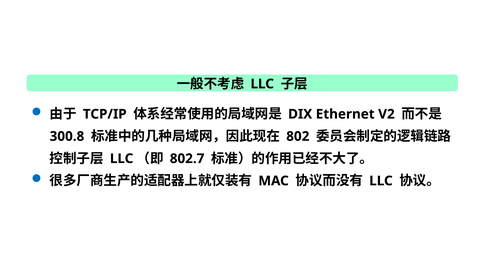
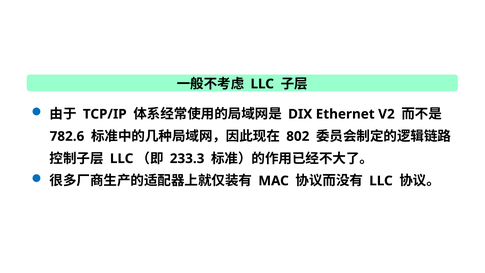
300.8: 300.8 -> 782.6 (67, 136)
802.7: 802.7 -> 233.3 (187, 159)
